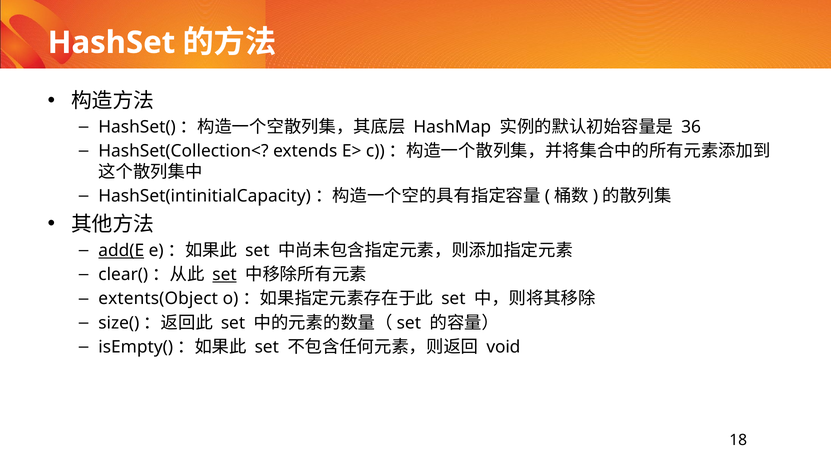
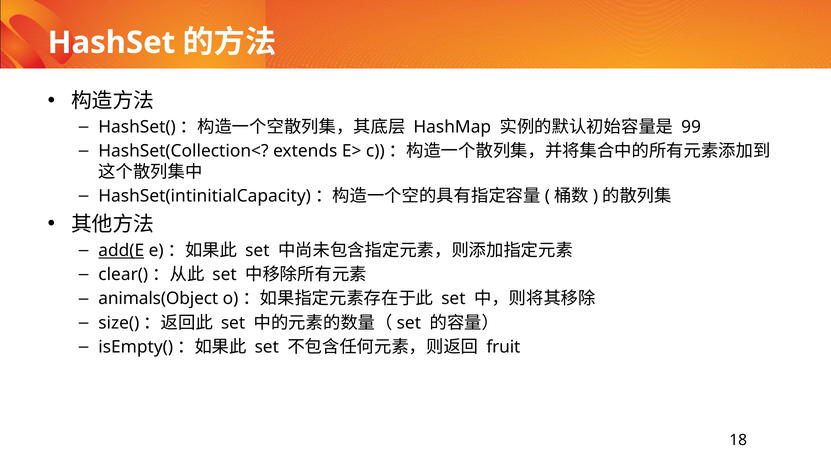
36: 36 -> 99 (691, 127)
set underline: present -> none (225, 275)
extents(Object: extents(Object -> animals(Object (158, 299)
void: void -> fruit (503, 348)
